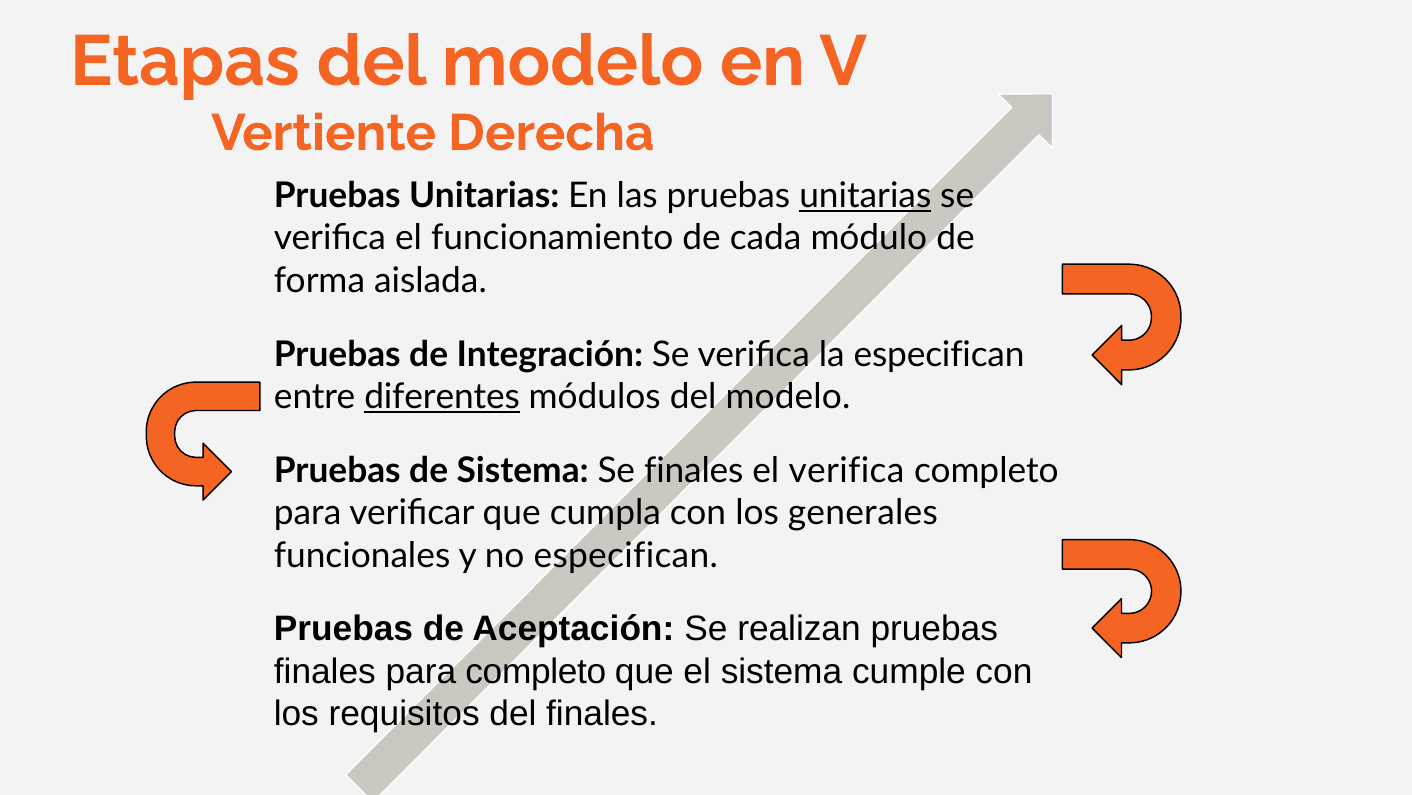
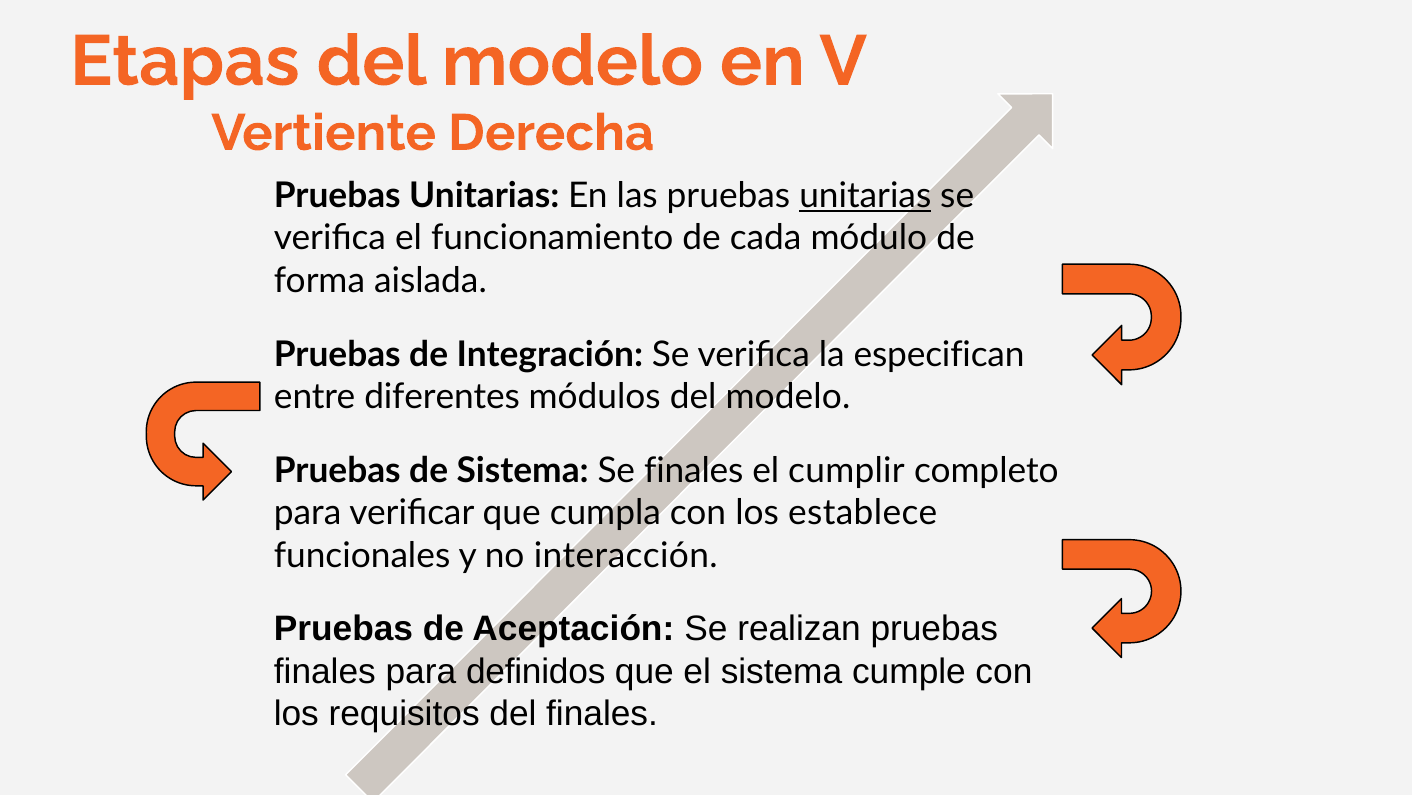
diferentes underline: present -> none (442, 396)
el verifica: verifica -> cumplir (847, 470)
generales: generales -> establece (863, 513)
no especifican: especifican -> interacción (626, 555)
para completo: completo -> definidos (536, 671)
